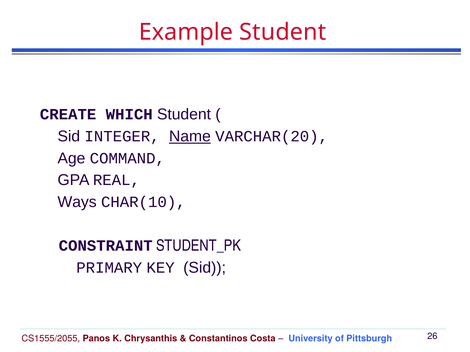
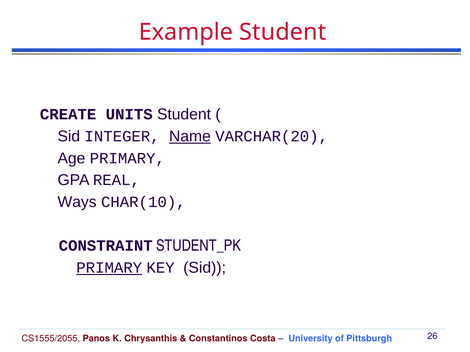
WHICH: WHICH -> UNITS (129, 115)
Age COMMAND: COMMAND -> PRIMARY (127, 158)
PRIMARY underline: none -> present (109, 268)
